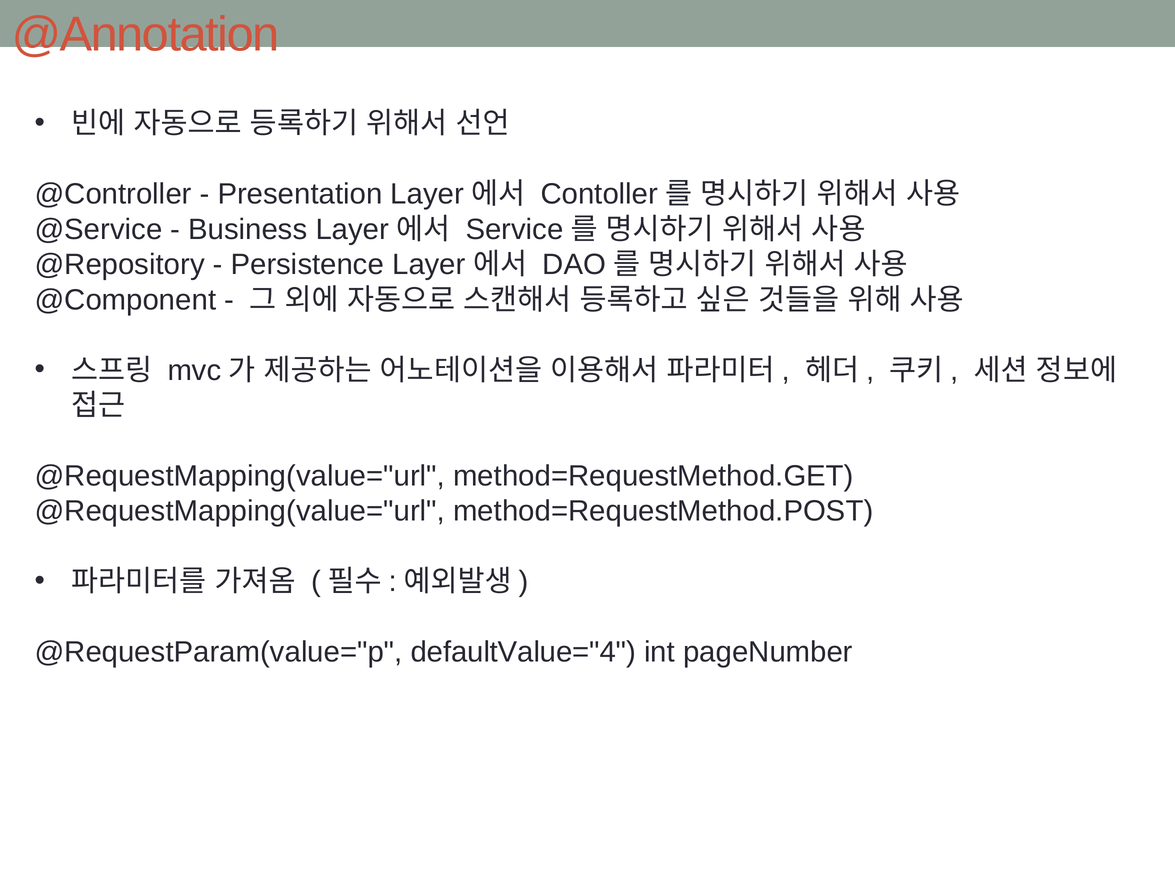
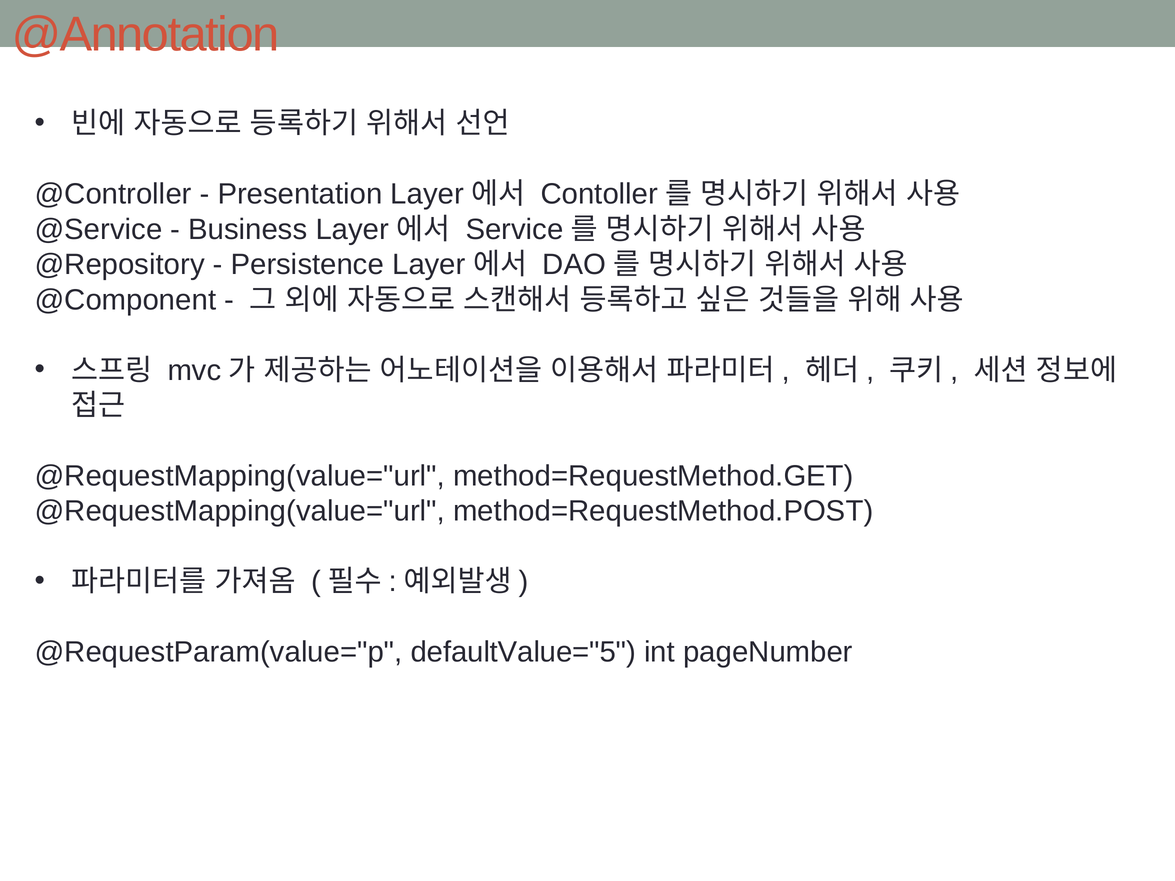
defaultValue="4: defaultValue="4 -> defaultValue="5 (523, 652)
